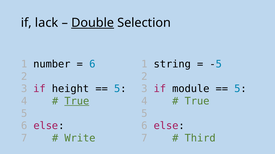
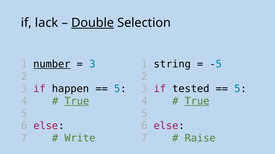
number underline: none -> present (52, 64)
6: 6 -> 3 (92, 64)
height: height -> happen (71, 89)
module: module -> tested (191, 89)
True underline: none -> present (197, 102)
Third: Third -> Raise (200, 139)
